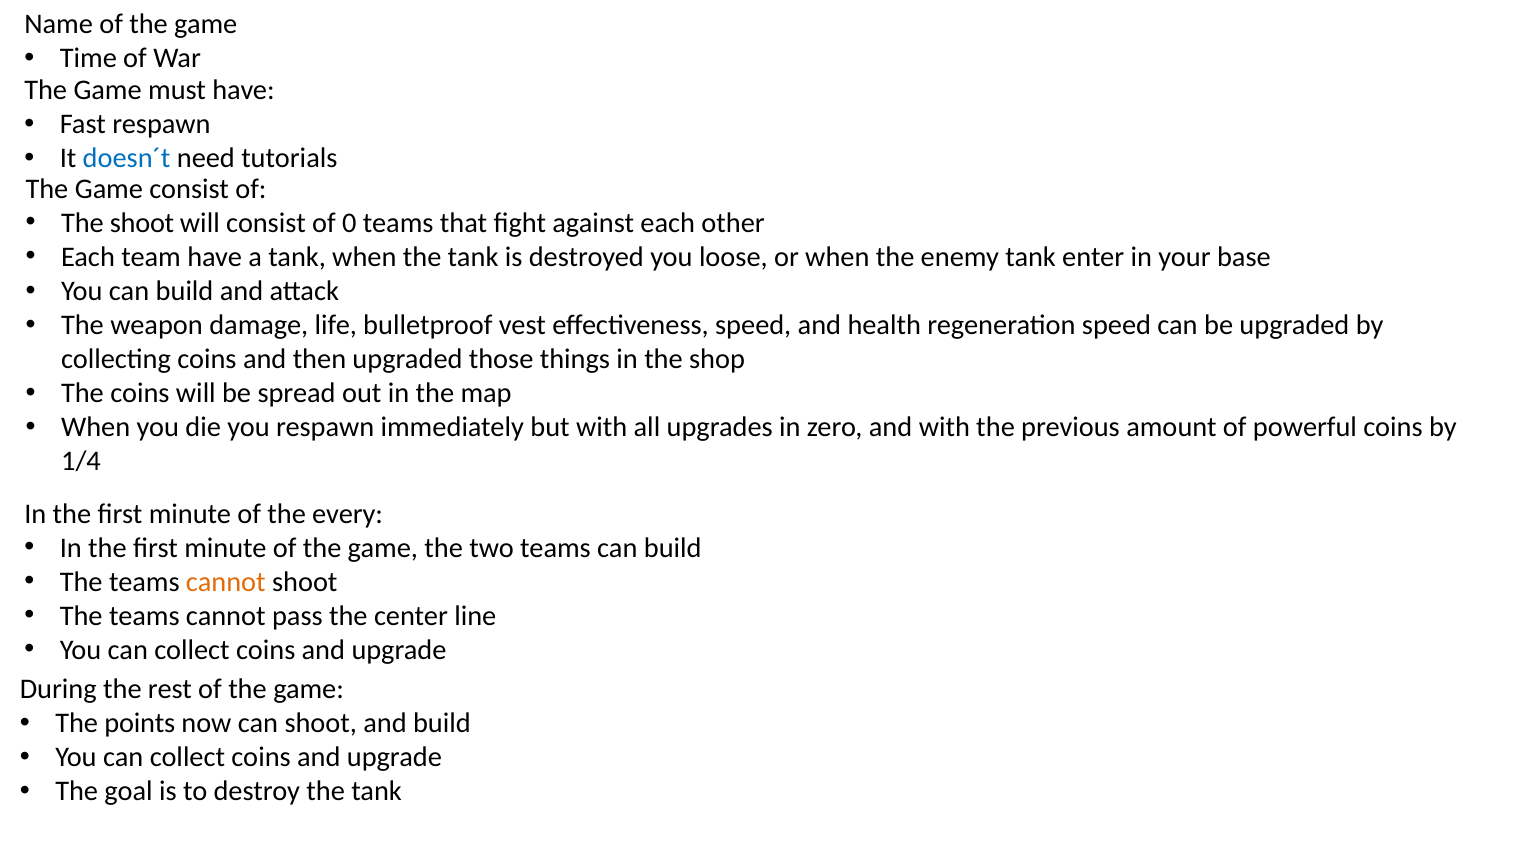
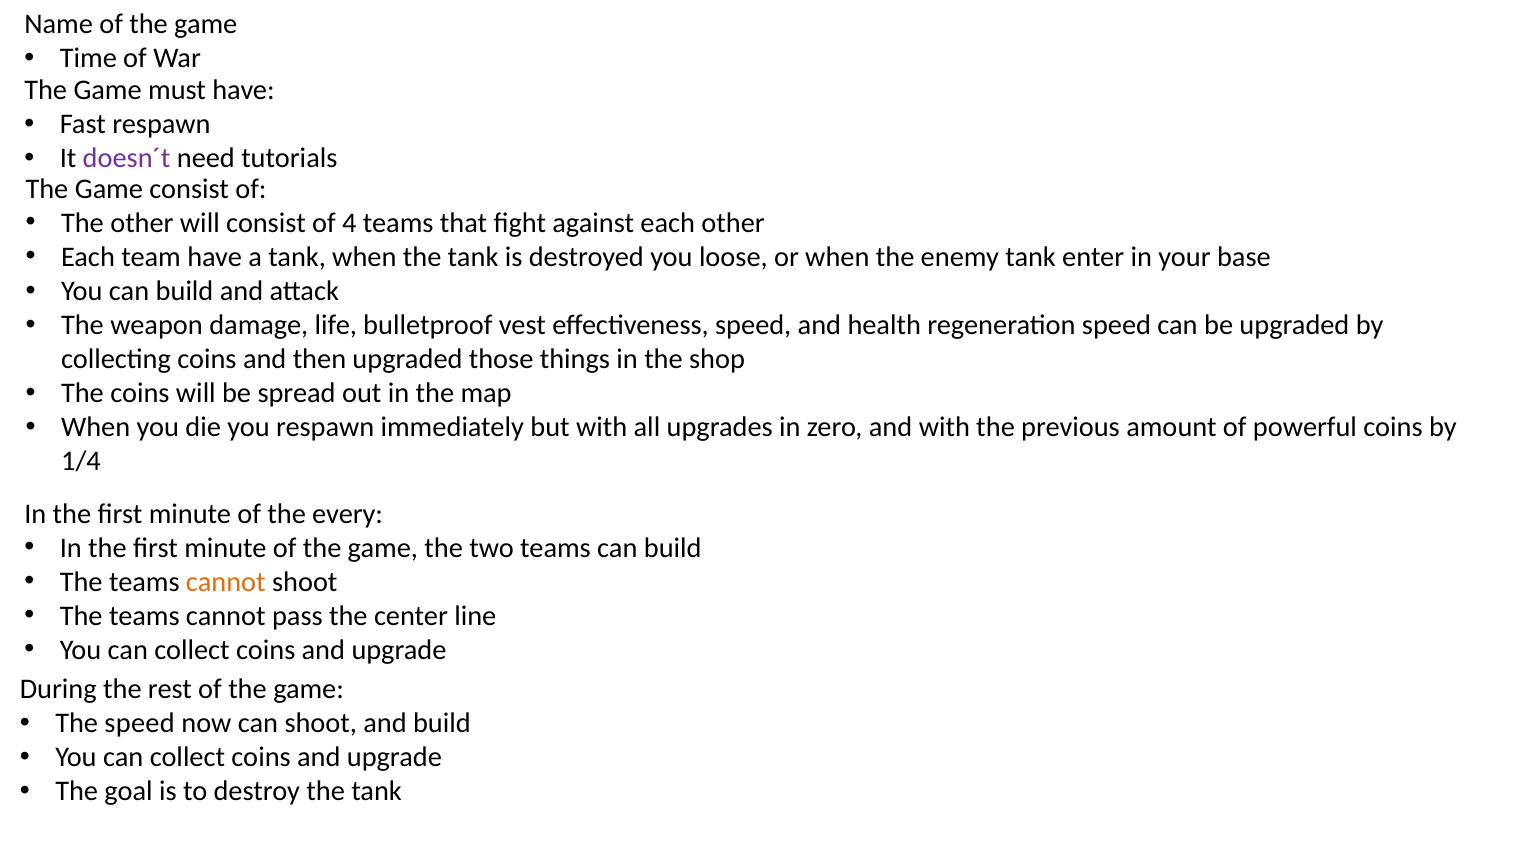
doesn´t colour: blue -> purple (127, 159)
The shoot: shoot -> other (142, 223)
0: 0 -> 4 (349, 223)
The points: points -> speed (140, 724)
